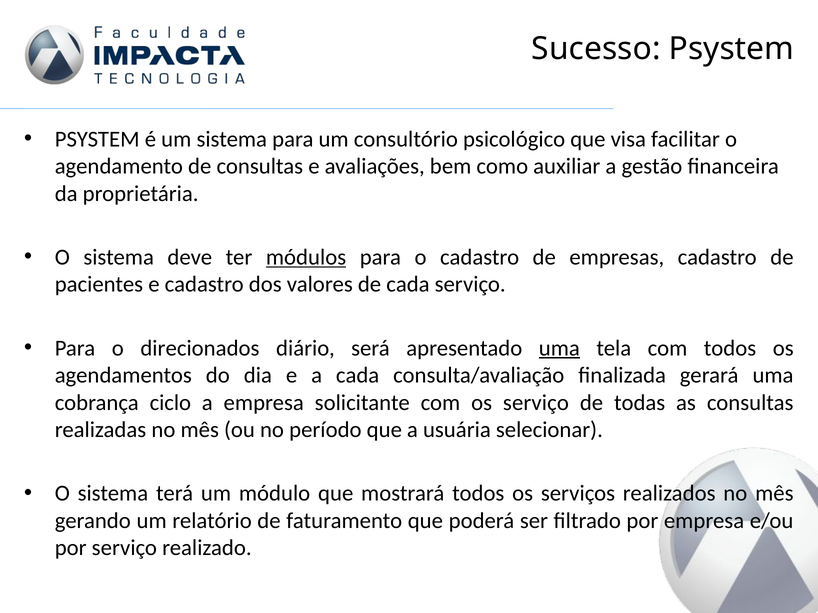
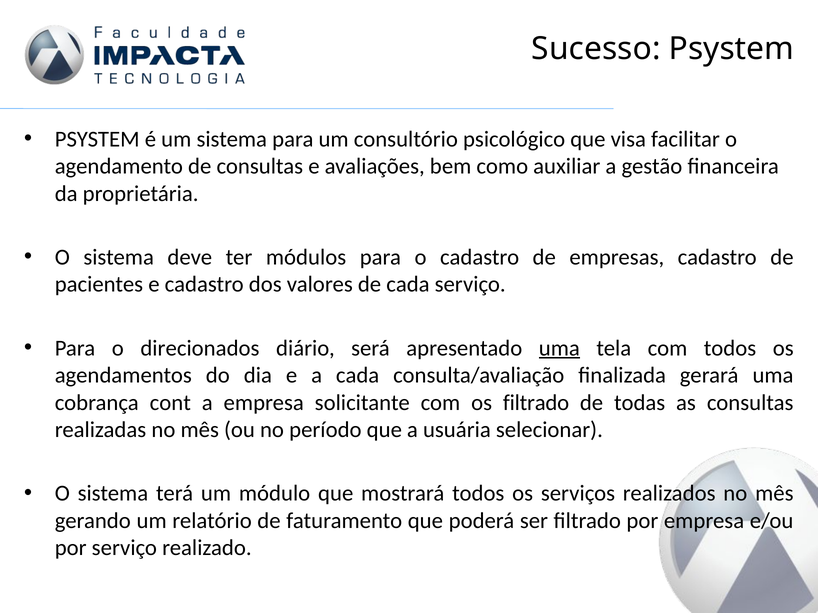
módulos underline: present -> none (306, 257)
ciclo: ciclo -> cont (170, 403)
os serviço: serviço -> filtrado (536, 403)
